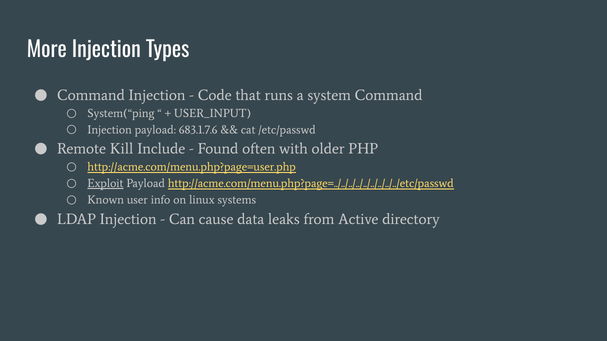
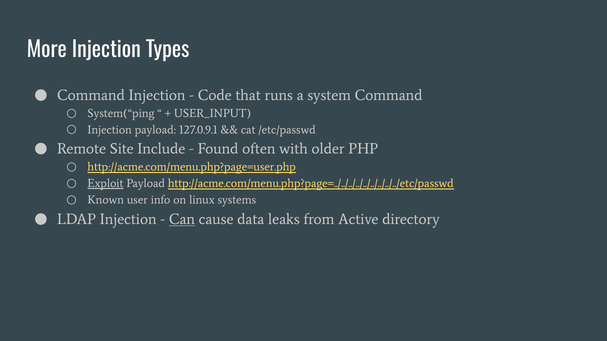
683.1.7.6: 683.1.7.6 -> 127.0.9.1 (198, 130)
Kill: Kill -> Site (122, 149)
Can underline: none -> present (182, 220)
